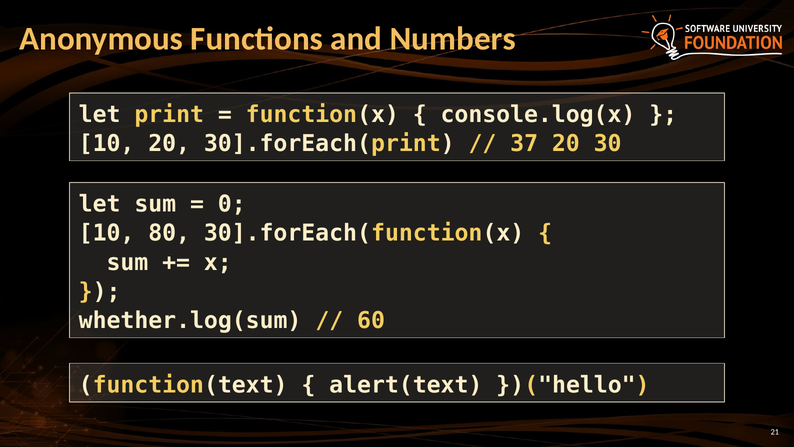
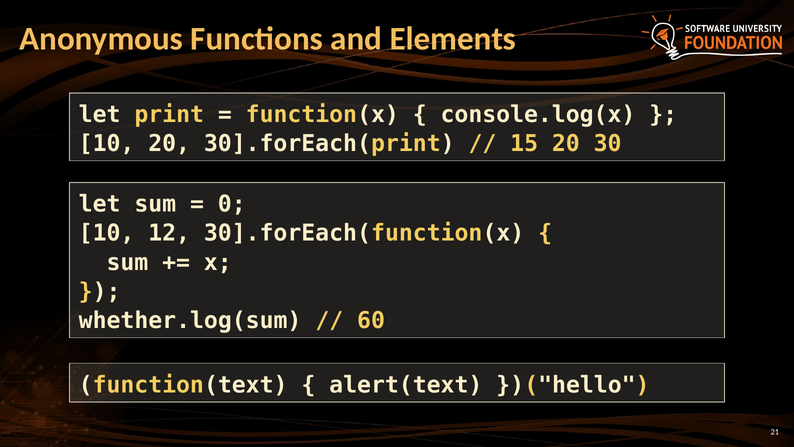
Numbers: Numbers -> Elements (453, 39)
37: 37 -> 15 (524, 144)
80: 80 -> 12 (169, 233)
